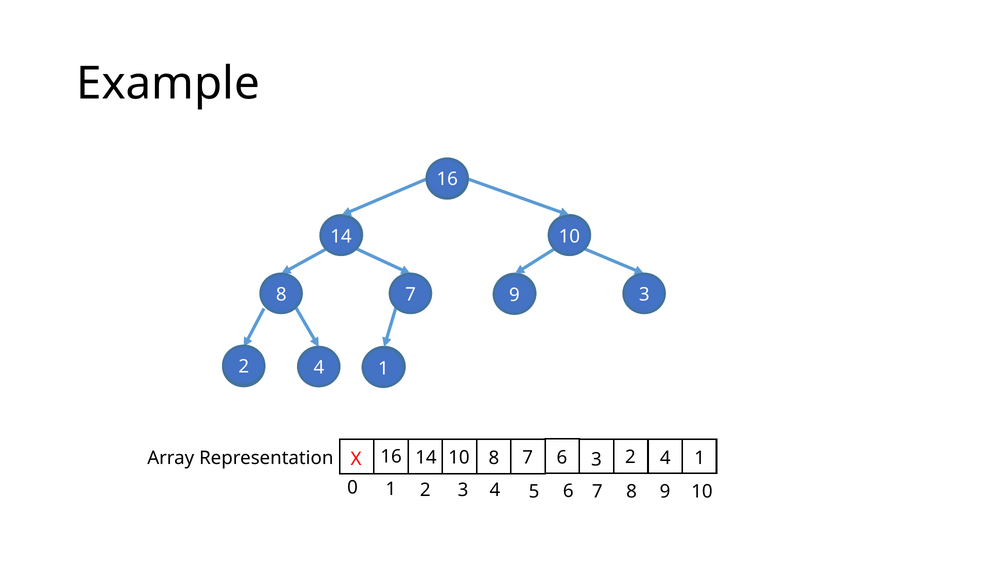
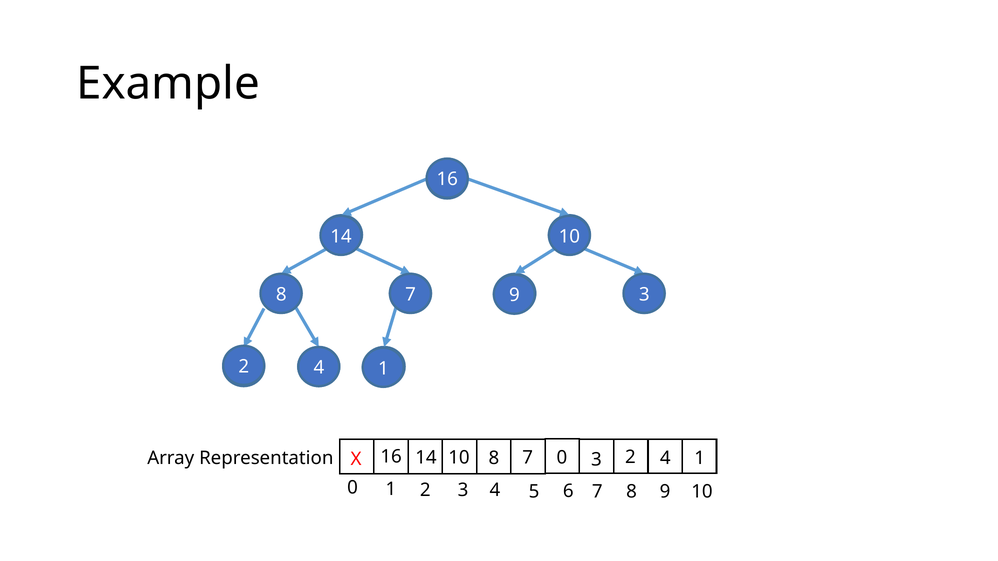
7 6: 6 -> 0 (562, 458)
